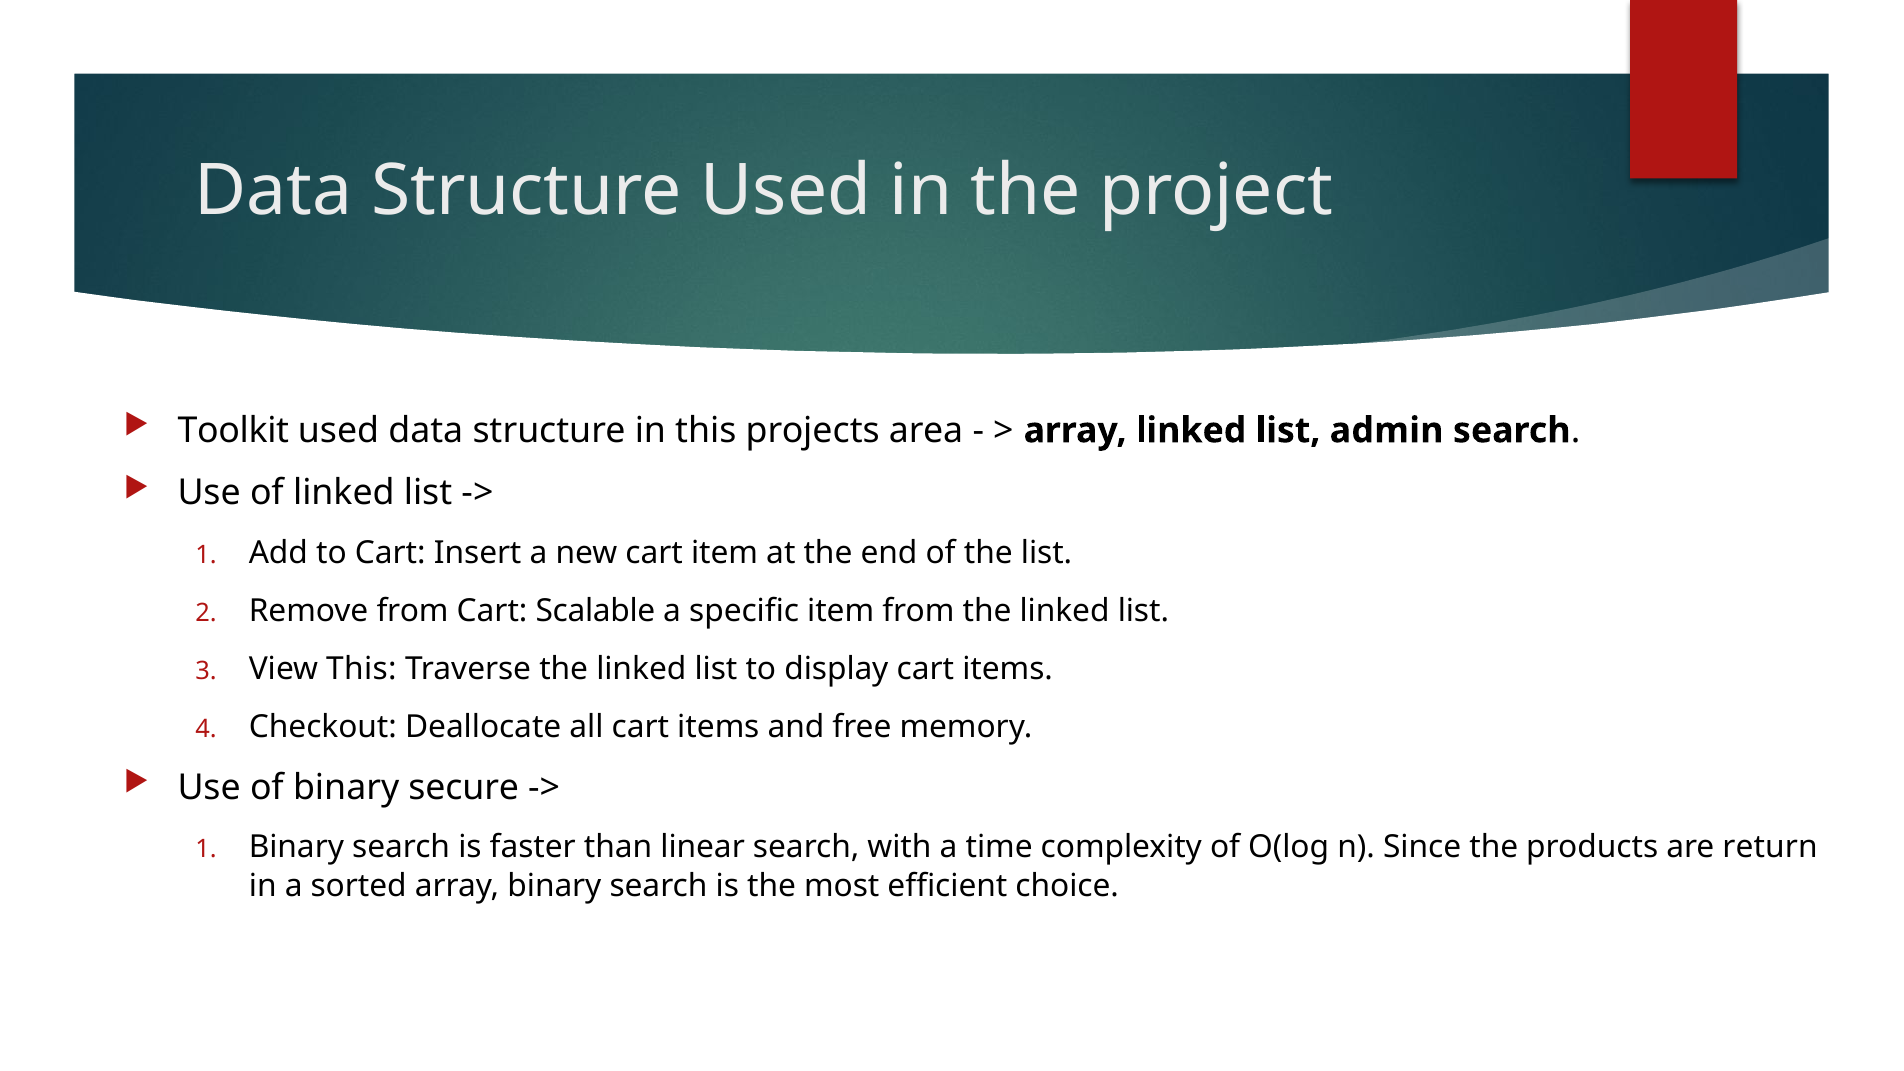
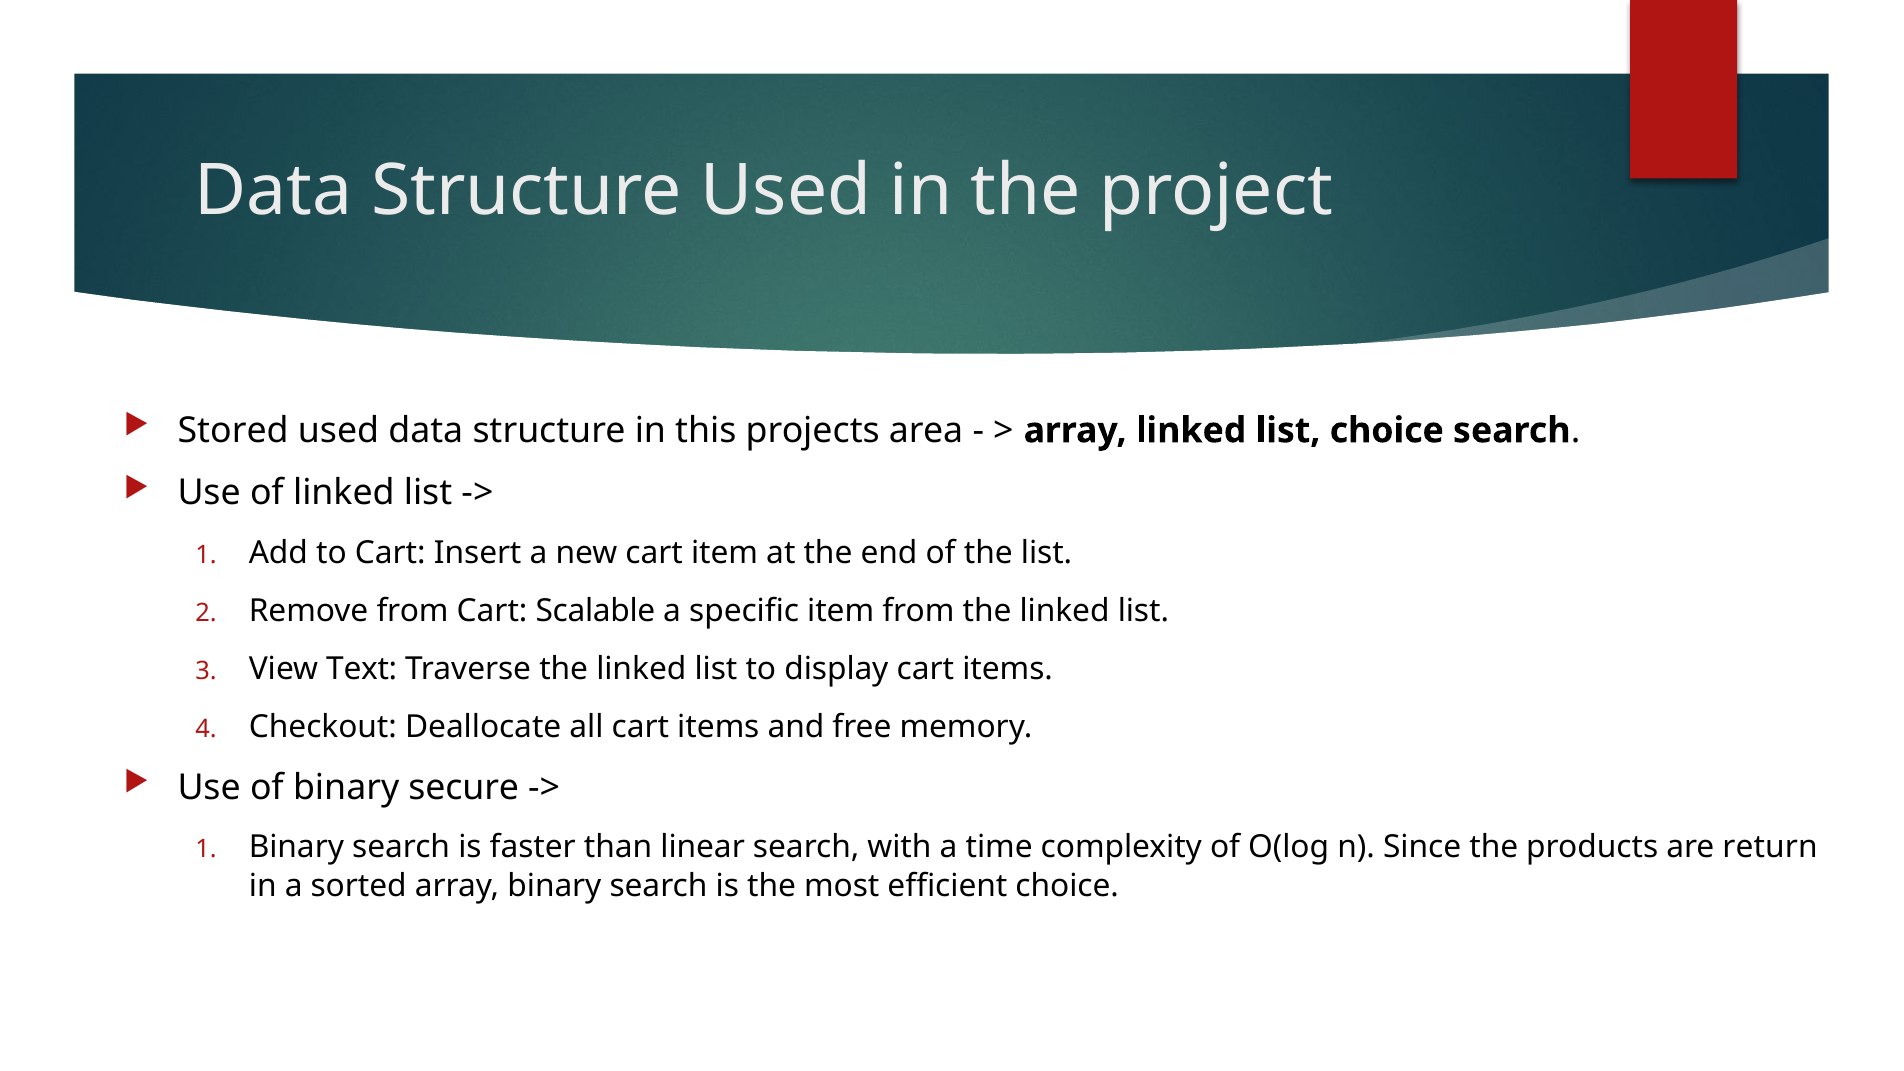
Toolkit: Toolkit -> Stored (233, 431)
list admin: admin -> choice (1387, 431)
View This: This -> Text (362, 669)
